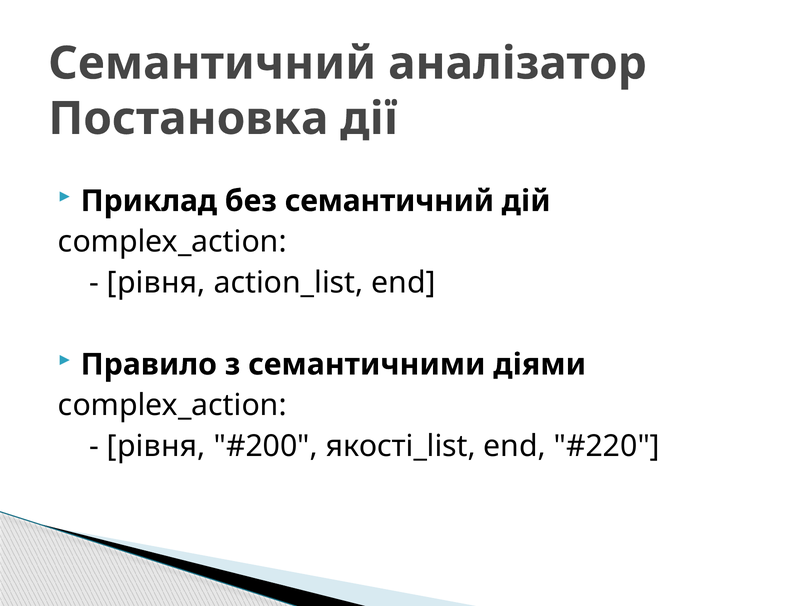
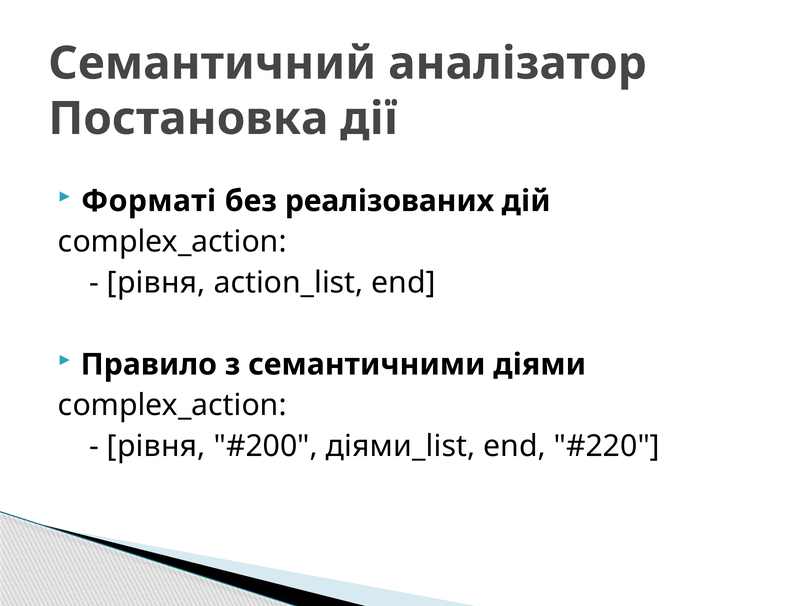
Приклад: Приклад -> Форматі (149, 201)
без семантичний: семантичний -> реалізованих (389, 201)
якості_list: якості_list -> діями_list (401, 446)
